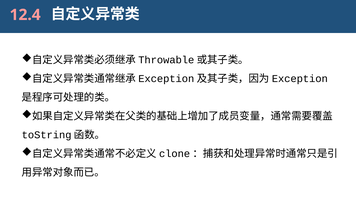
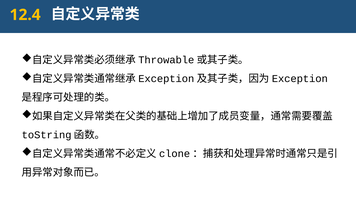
12.4 colour: pink -> yellow (25, 15)
